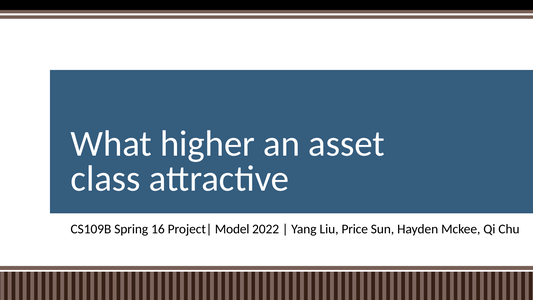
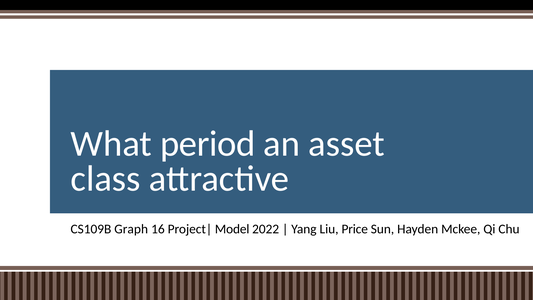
higher: higher -> period (208, 144)
Spring: Spring -> Graph (131, 229)
